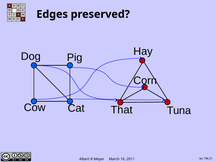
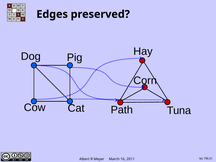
That: That -> Path (122, 110)
